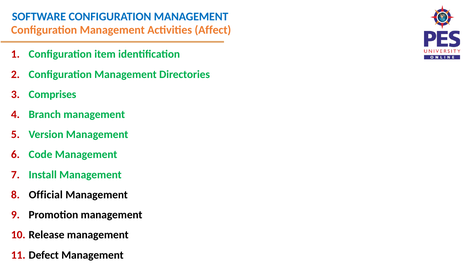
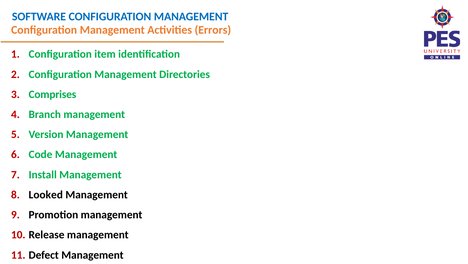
Affect: Affect -> Errors (213, 30)
Official: Official -> Looked (46, 194)
